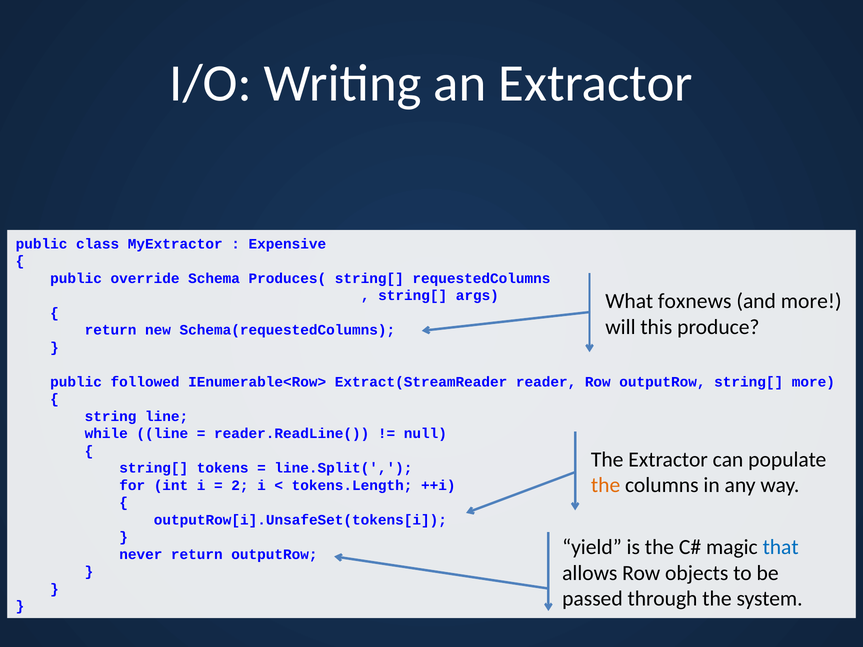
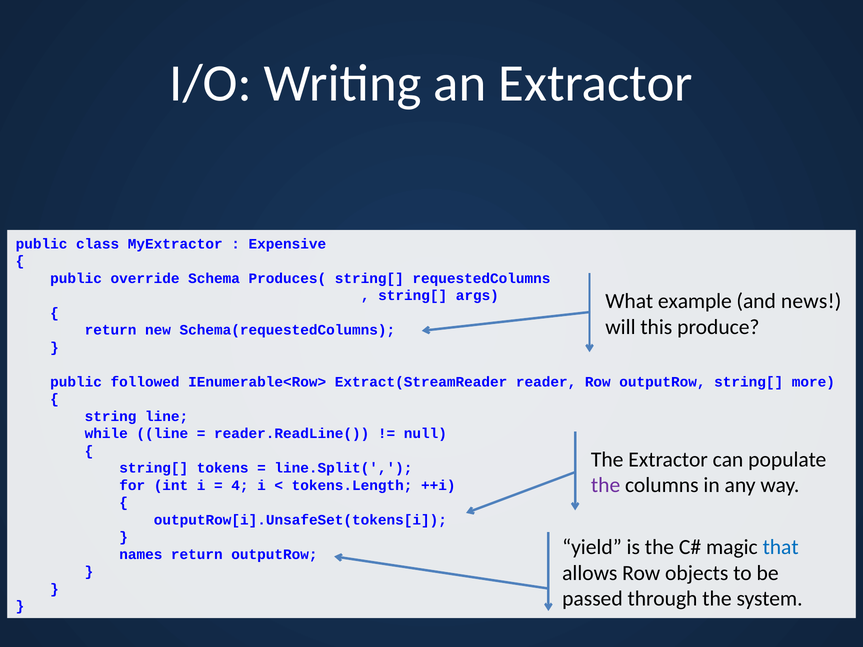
foxnews: foxnews -> example (695, 301)
and more: more -> news (811, 301)
the colour: orange -> purple (606, 485)
2: 2 -> 4 (240, 486)
never: never -> names (141, 555)
